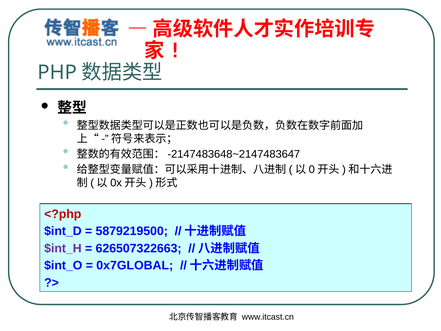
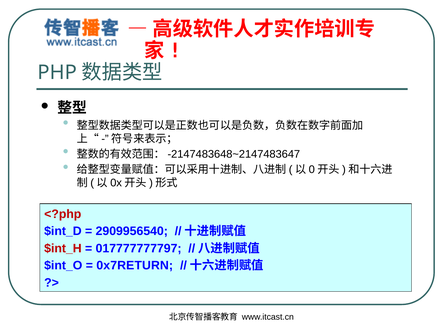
5879219500: 5879219500 -> 2909956540 (132, 231)
$int_H colour: purple -> red (63, 248)
626507322663: 626507322663 -> 017777777797 (139, 248)
0x7GLOBAL: 0x7GLOBAL -> 0x7RETURN (135, 265)
